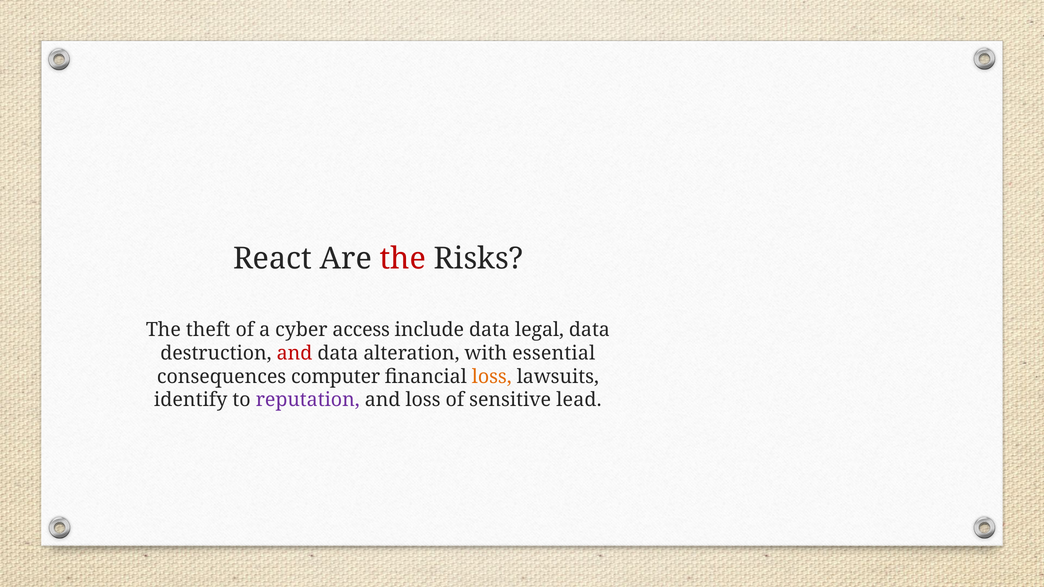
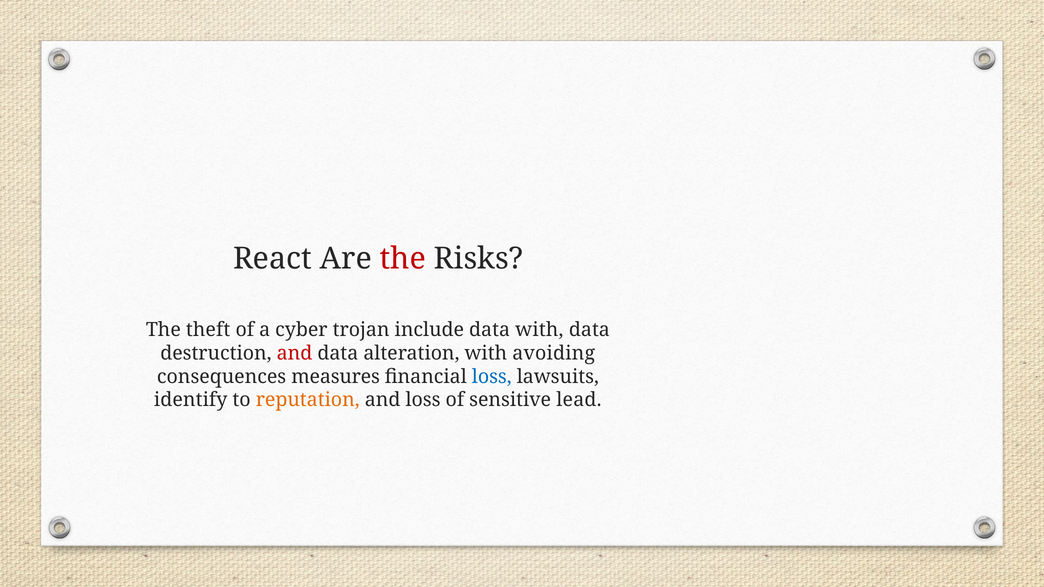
access: access -> trojan (361, 330)
data legal: legal -> with (539, 330)
essential: essential -> avoiding (554, 353)
computer: computer -> measures (336, 377)
loss colour: orange -> blue (492, 377)
reputation colour: purple -> orange (308, 400)
